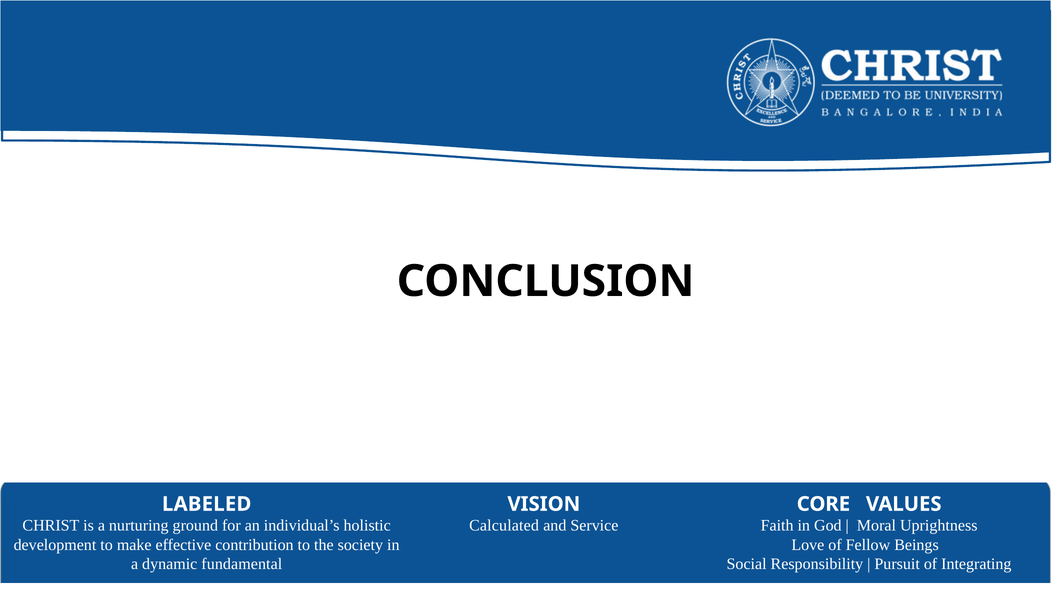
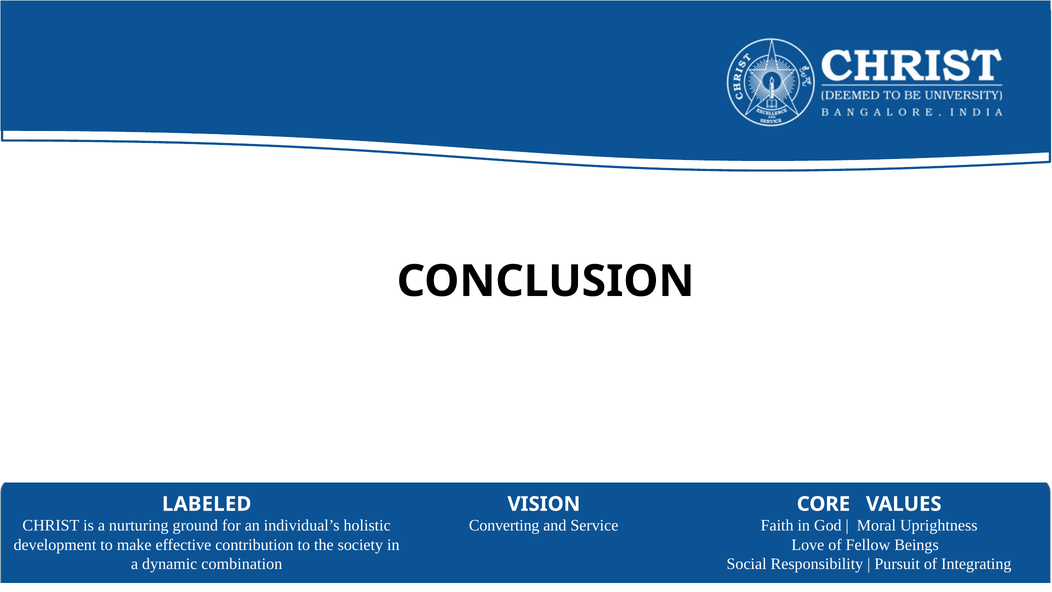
Calculated: Calculated -> Converting (504, 525)
fundamental: fundamental -> combination (242, 564)
